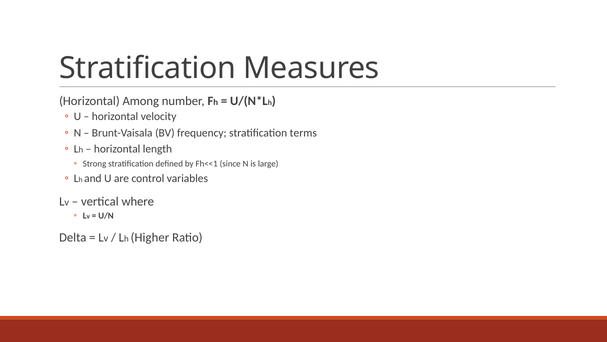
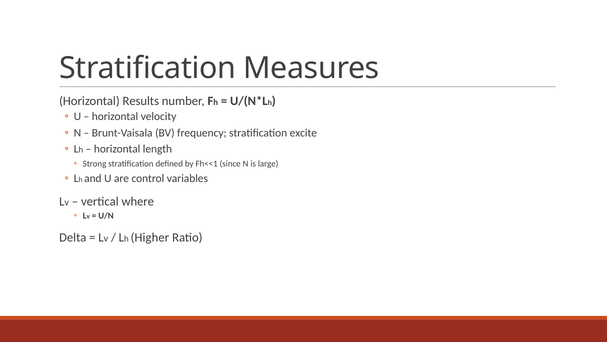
Among: Among -> Results (141, 101)
terms: terms -> excite (303, 133)
